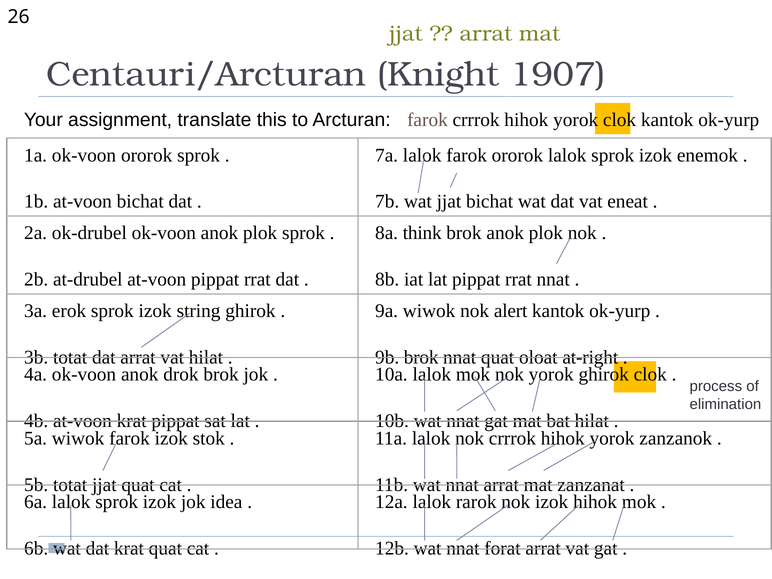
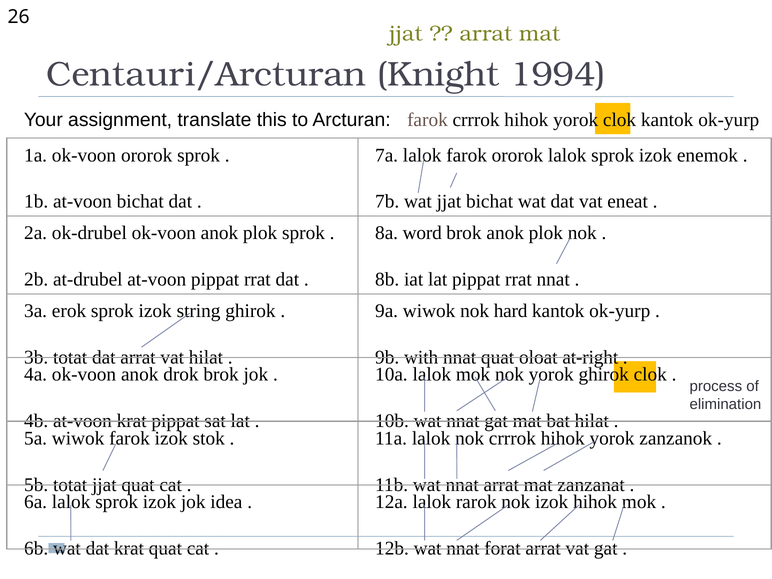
1907: 1907 -> 1994 (558, 74)
think: think -> word (422, 233)
alert: alert -> hard (511, 311)
9b brok: brok -> with (421, 357)
